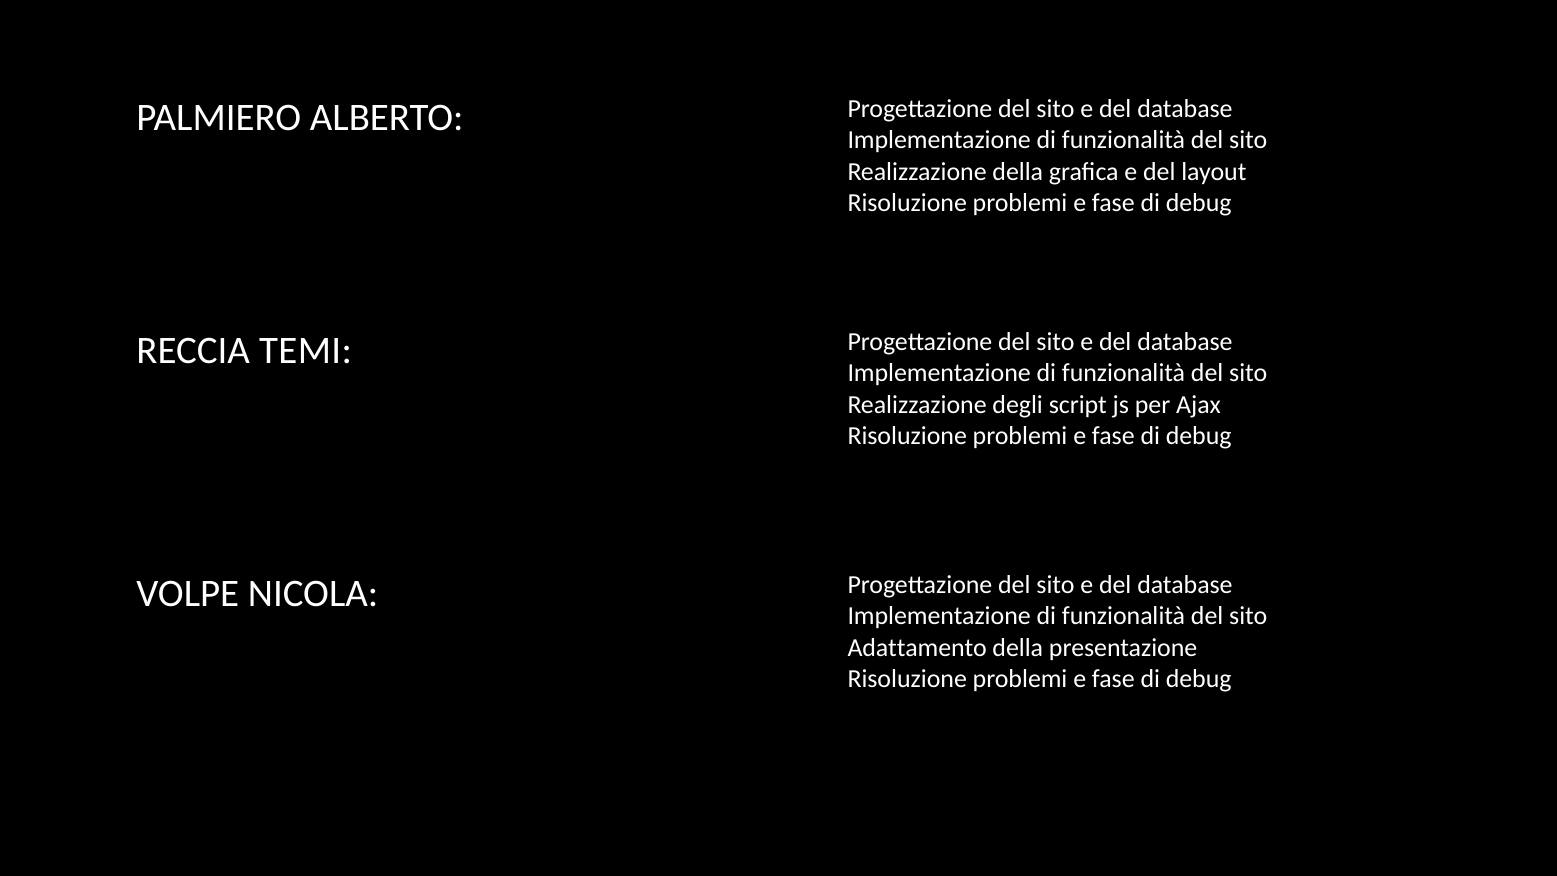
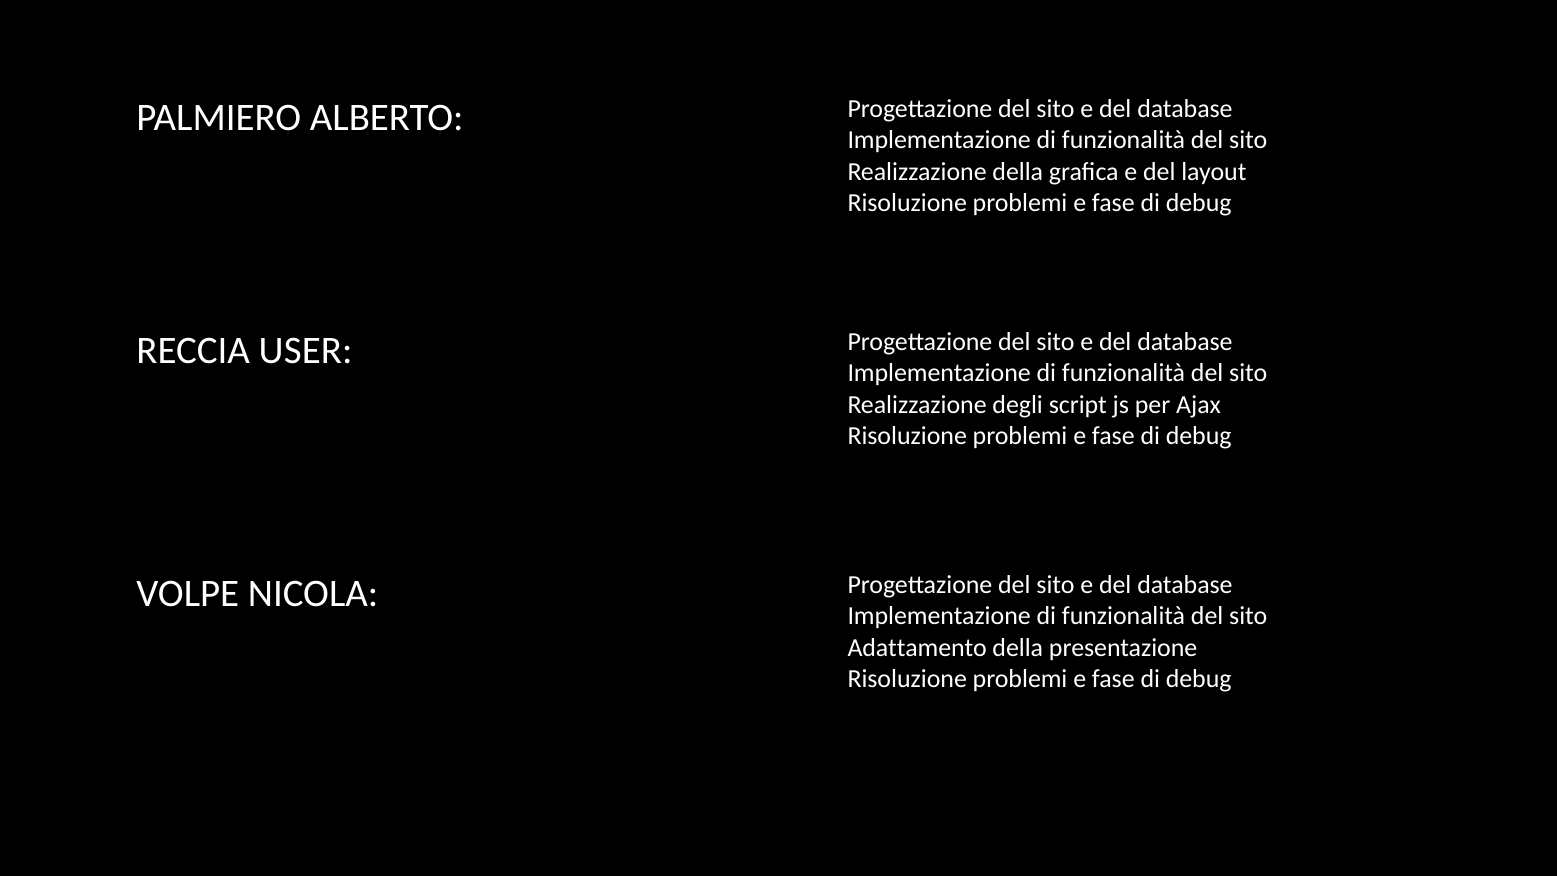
TEMI: TEMI -> USER (306, 351)
